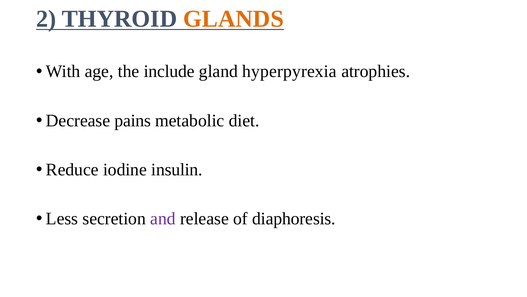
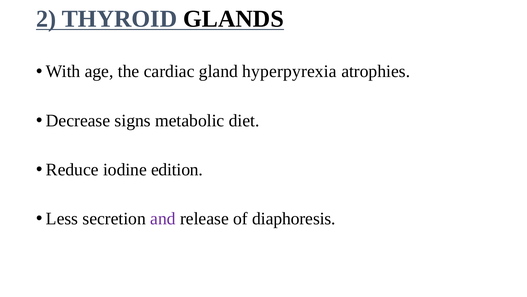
GLANDS colour: orange -> black (233, 19)
include: include -> cardiac (169, 71)
pains: pains -> signs (133, 120)
insulin: insulin -> edition (177, 169)
